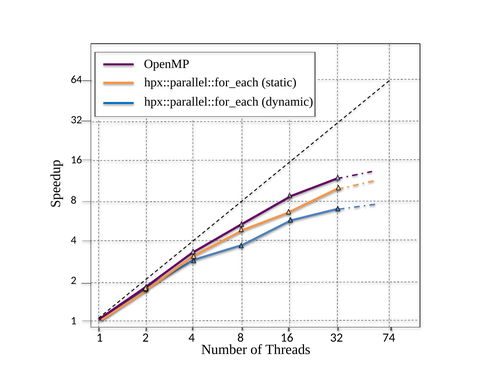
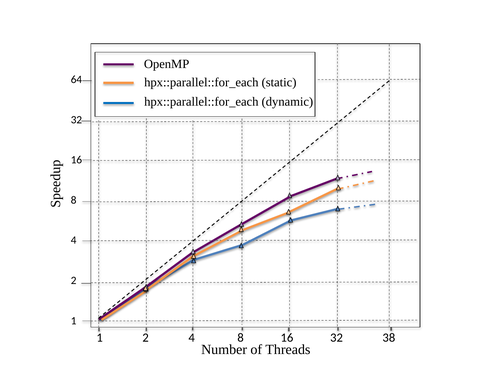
74: 74 -> 38 (389, 338)
